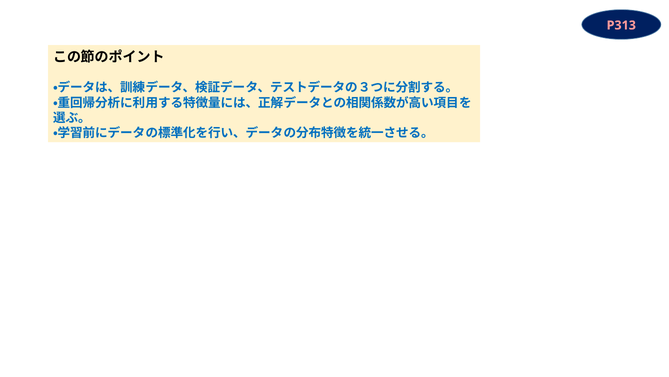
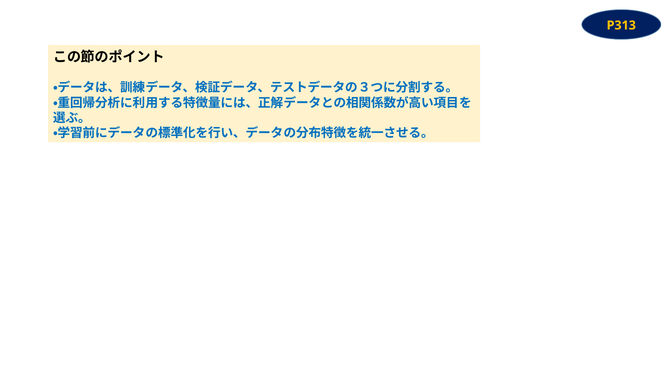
P313 colour: pink -> yellow (621, 25)
